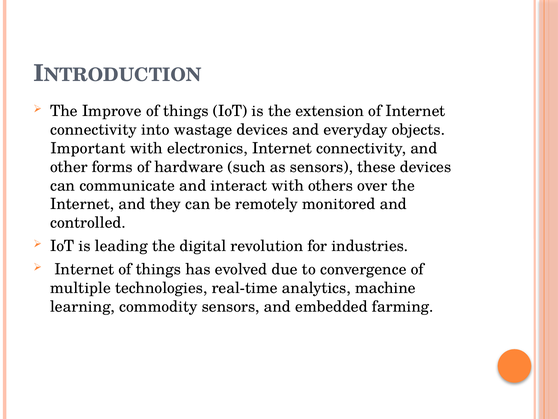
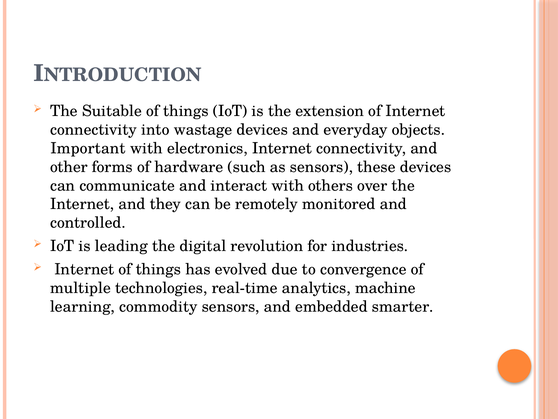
Improve: Improve -> Suitable (112, 111)
farming: farming -> smarter (403, 306)
